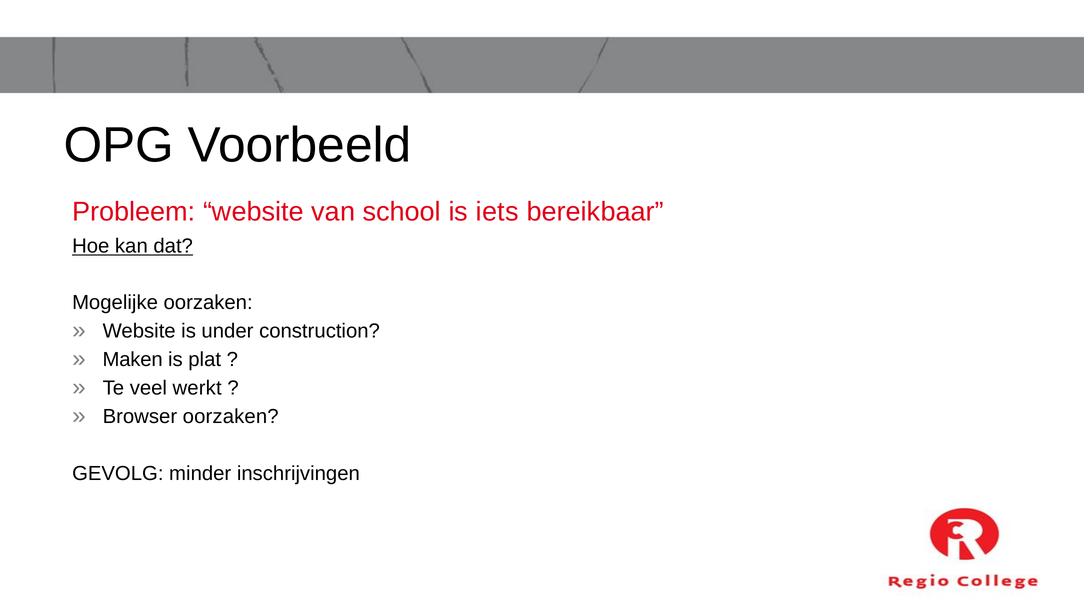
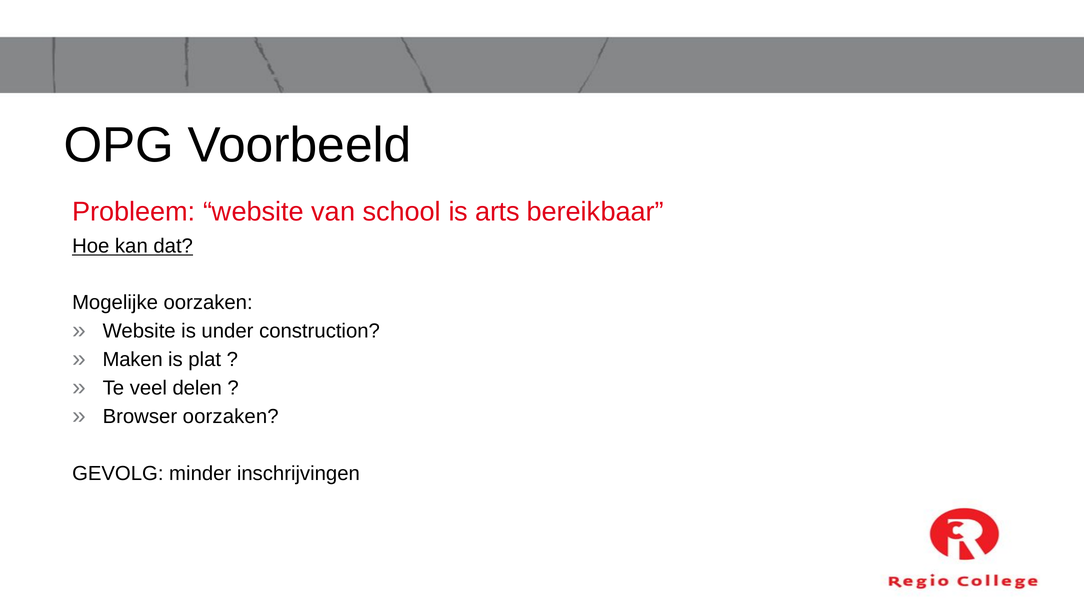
iets: iets -> arts (498, 212)
werkt: werkt -> delen (197, 388)
